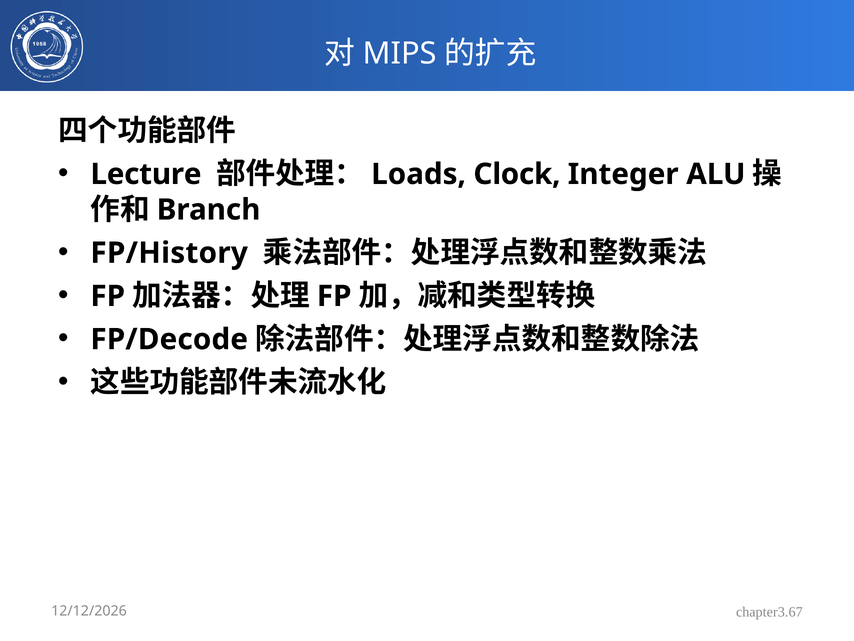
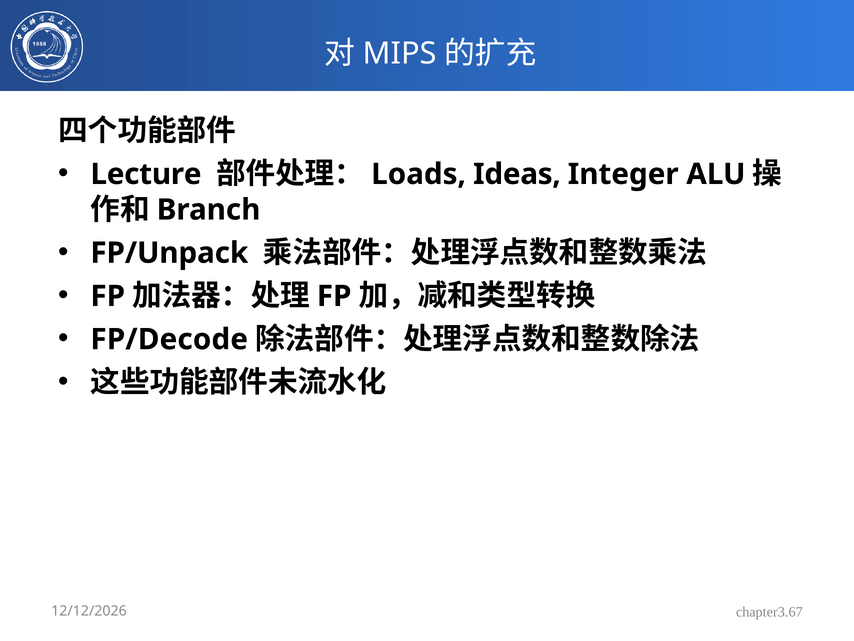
Clock: Clock -> Ideas (517, 174)
FP/History: FP/History -> FP/Unpack (169, 253)
